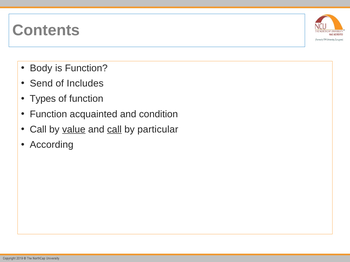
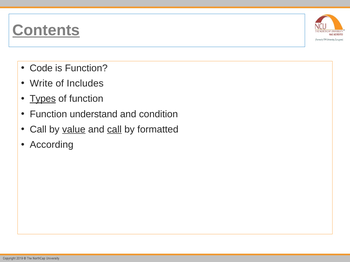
Contents underline: none -> present (46, 30)
Body: Body -> Code (41, 68)
Send: Send -> Write (41, 84)
Types underline: none -> present (43, 99)
acquainted: acquainted -> understand (94, 114)
particular: particular -> formatted (158, 130)
